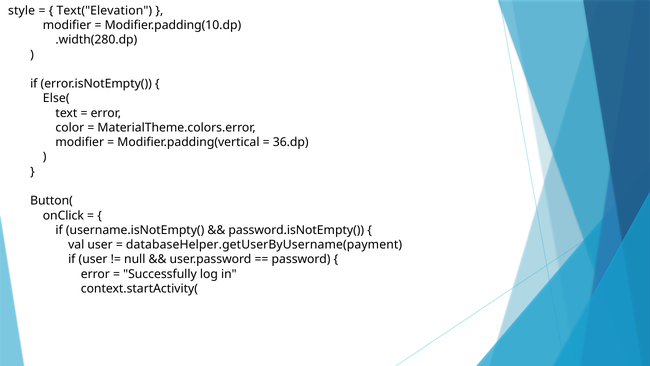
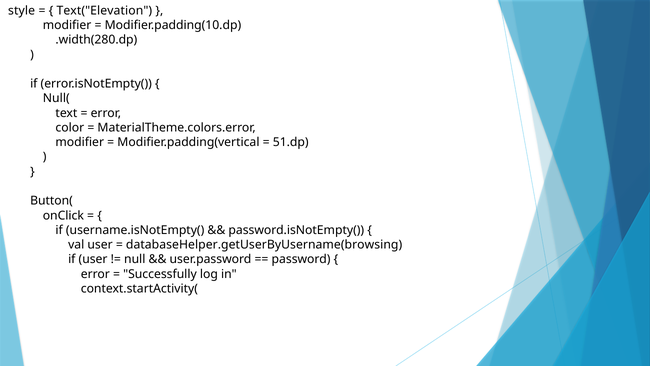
Else(: Else( -> Null( (56, 98)
36.dp: 36.dp -> 51.dp (291, 142)
databaseHelper.getUserByUsername(payment: databaseHelper.getUserByUsername(payment -> databaseHelper.getUserByUsername(browsing (264, 245)
